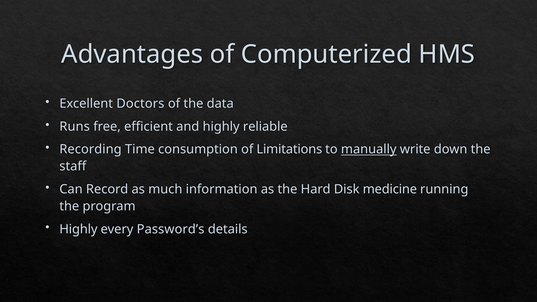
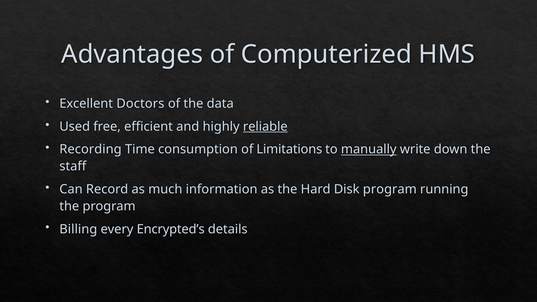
Runs: Runs -> Used (75, 127)
reliable underline: none -> present (265, 127)
Disk medicine: medicine -> program (390, 189)
Highly: Highly -> Billing (78, 229)
Password’s: Password’s -> Encrypted’s (171, 229)
